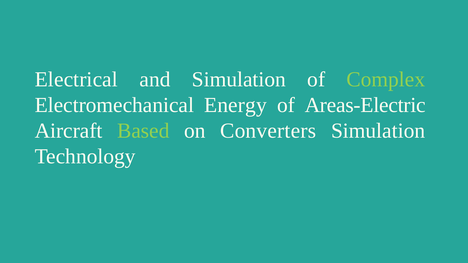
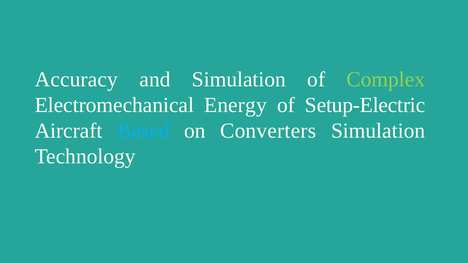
Electrical: Electrical -> Accuracy (76, 79)
Areas-Electric: Areas-Electric -> Setup-Electric (365, 105)
Based colour: light green -> light blue (143, 131)
